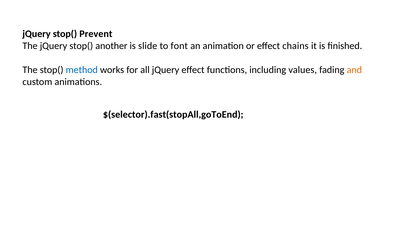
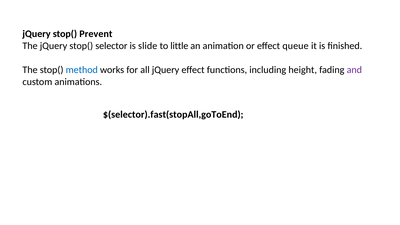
another: another -> selector (111, 46)
font: font -> little (179, 46)
chains: chains -> queue (296, 46)
values: values -> height (303, 70)
and colour: orange -> purple (354, 70)
